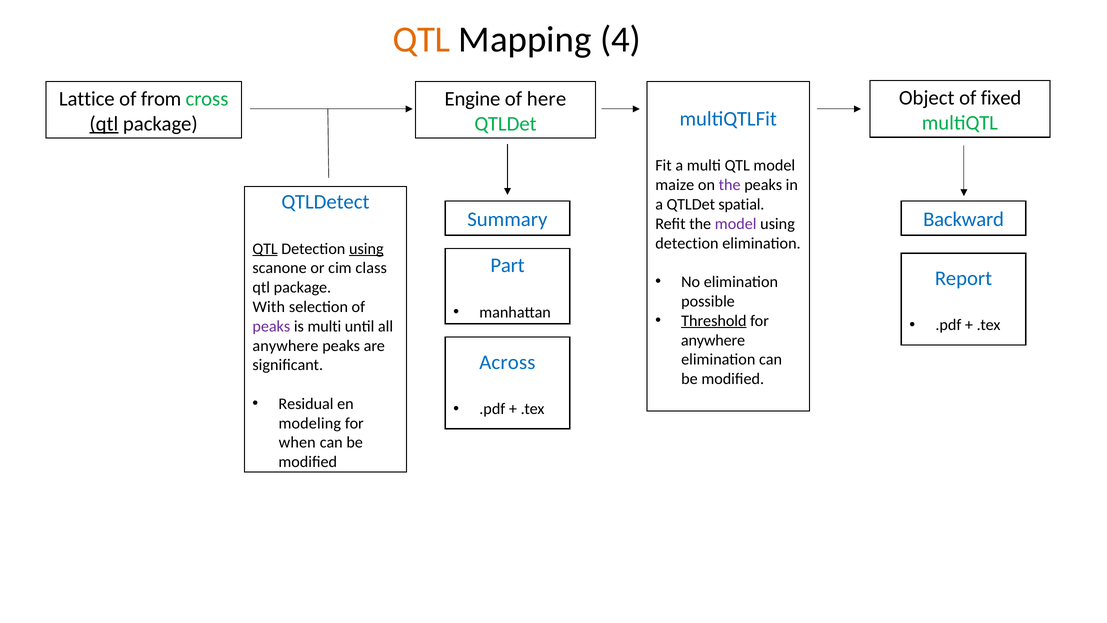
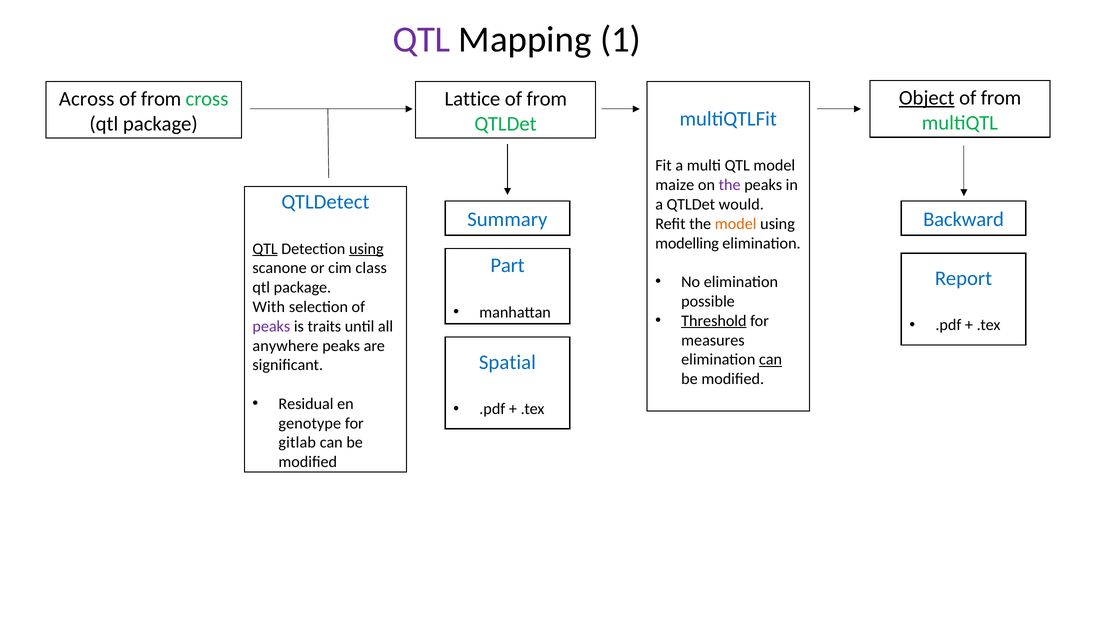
QTL colour: orange -> purple (422, 40)
4: 4 -> 1 (621, 40)
Object underline: none -> present (927, 98)
fixed: fixed -> from (1001, 98)
Lattice: Lattice -> Across (87, 99)
Engine: Engine -> Lattice (472, 99)
here: here -> from (547, 99)
qtl underline: present -> none (104, 124)
spatial: spatial -> would (741, 204)
model colour: purple -> orange (736, 224)
detection: detection -> modelling (687, 243)
is multi: multi -> traits (324, 326)
anywhere: anywhere -> measures (713, 340)
can underline: none -> present (771, 359)
Across: Across -> Spatial (507, 362)
modeling: modeling -> genotype (310, 423)
when: when -> gitlab (297, 442)
